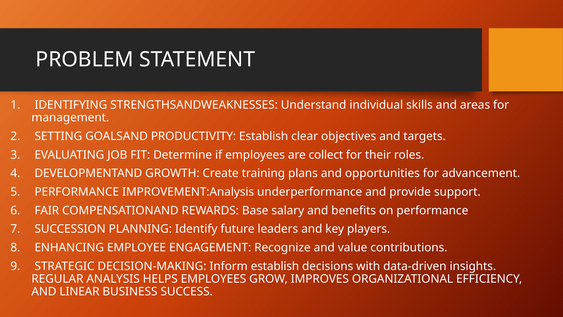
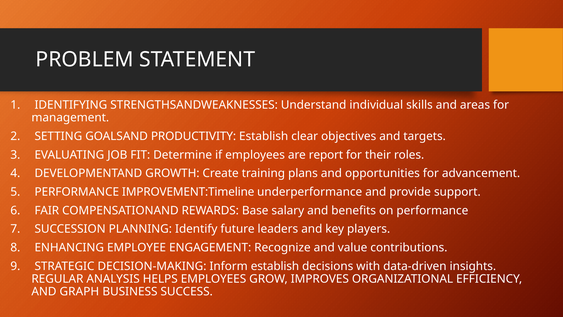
collect: collect -> report (326, 155)
IMPROVEMENT:Analysis: IMPROVEMENT:Analysis -> IMPROVEMENT:Timeline (188, 192)
LINEAR: LINEAR -> GRAPH (79, 291)
